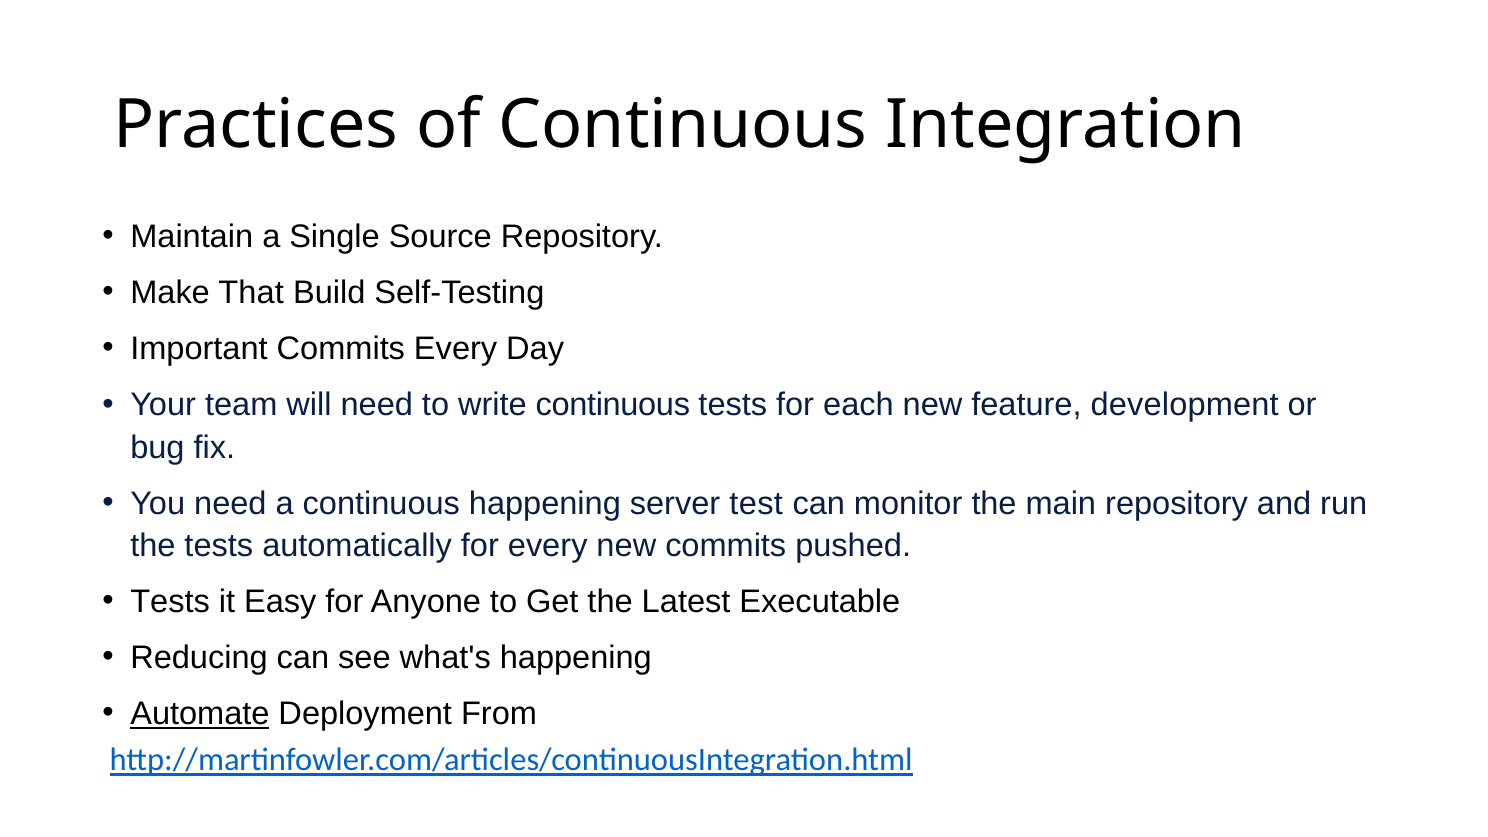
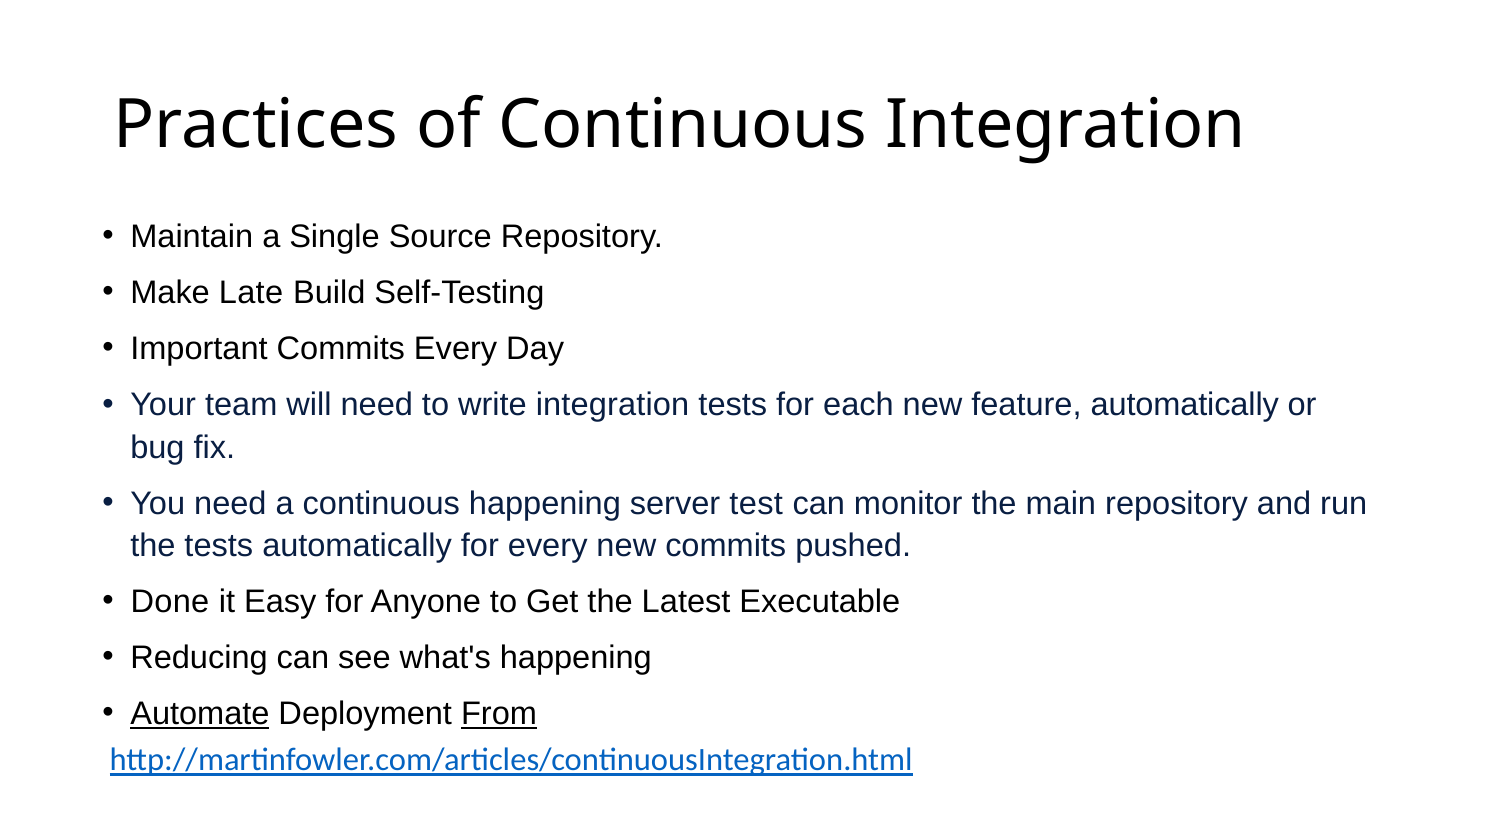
That: That -> Late (251, 293)
write continuous: continuous -> integration (613, 405)
feature development: development -> automatically (1185, 405)
Tests: Tests -> Done (170, 602)
From underline: none -> present (499, 714)
